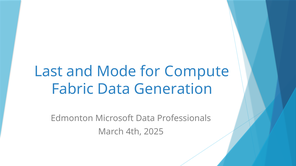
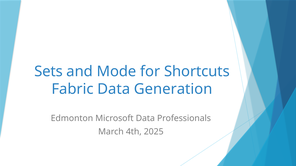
Last: Last -> Sets (49, 72)
Compute: Compute -> Shortcuts (197, 72)
